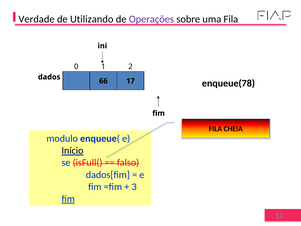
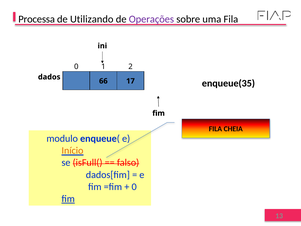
Verdade: Verdade -> Processa (37, 19)
enqueue(78: enqueue(78 -> enqueue(35 (228, 83)
Início colour: black -> orange (72, 150)
3: 3 -> 0 (134, 187)
